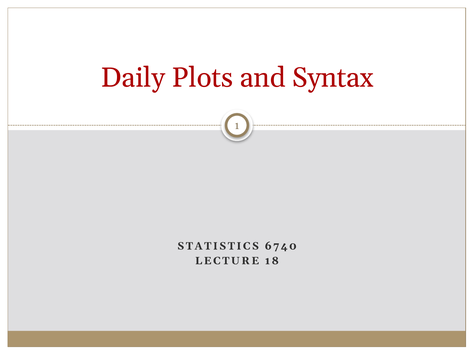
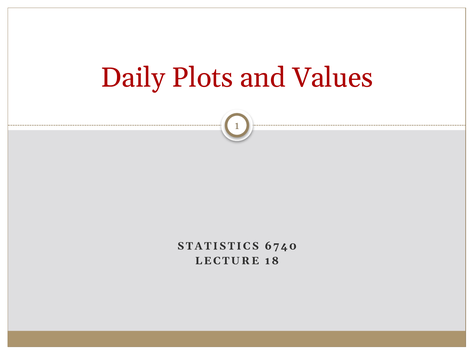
Syntax: Syntax -> Values (333, 78)
